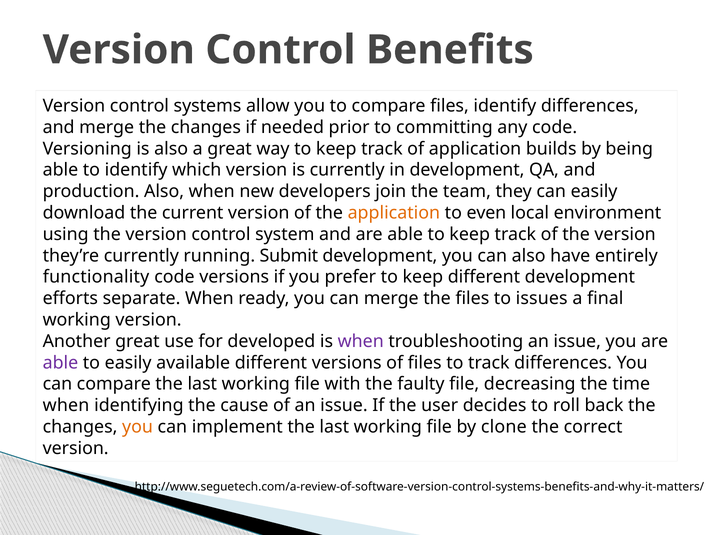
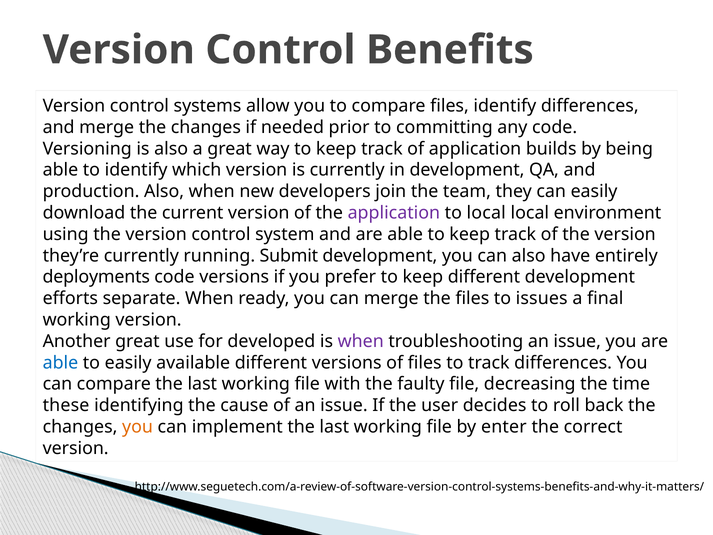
application colour: orange -> purple (394, 213)
to even: even -> local (486, 213)
functionality: functionality -> deployments (96, 277)
able colour: purple -> blue (60, 362)
when: when -> these (66, 405)
clone: clone -> enter (504, 427)
